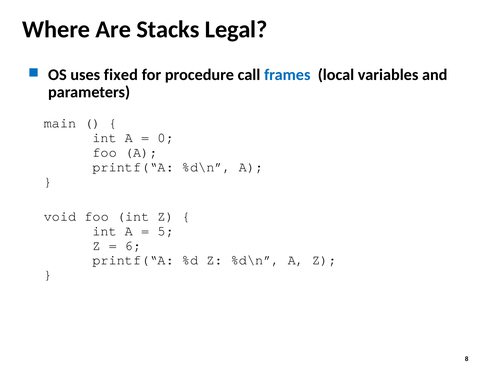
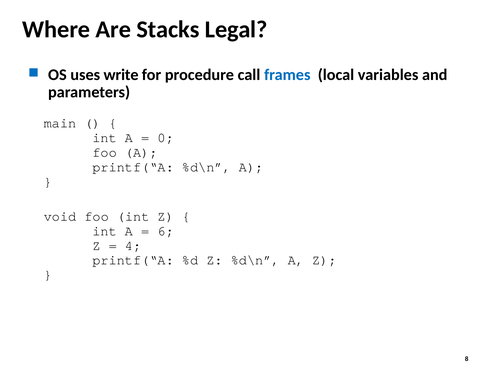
fixed: fixed -> write (121, 75)
5: 5 -> 6 (166, 231)
6: 6 -> 4 (133, 246)
